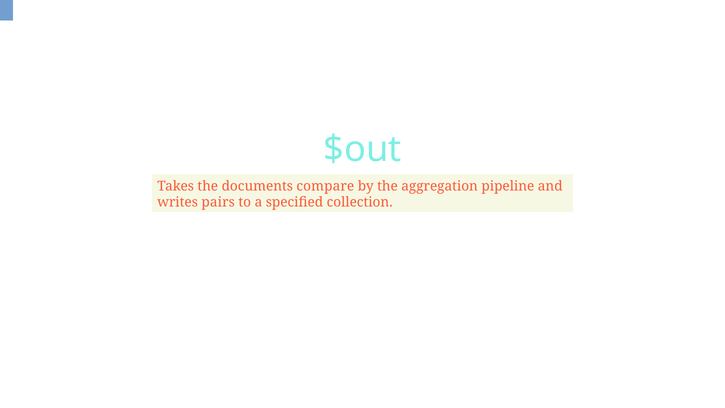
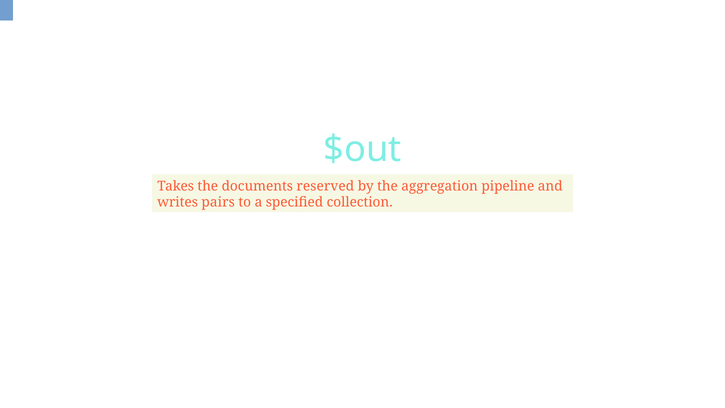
compare: compare -> reserved (325, 186)
